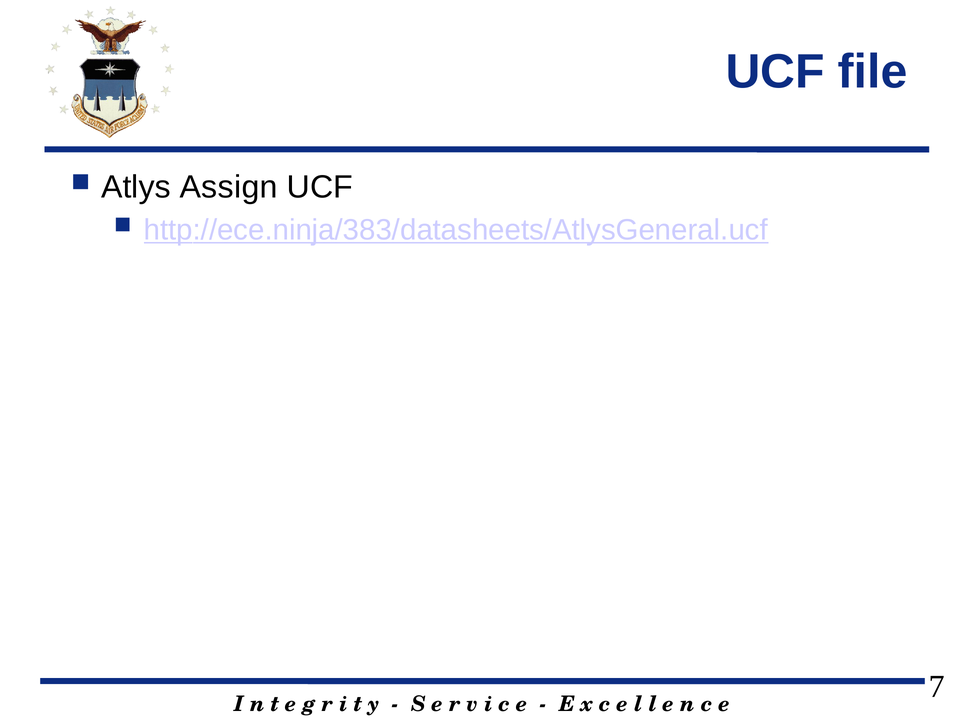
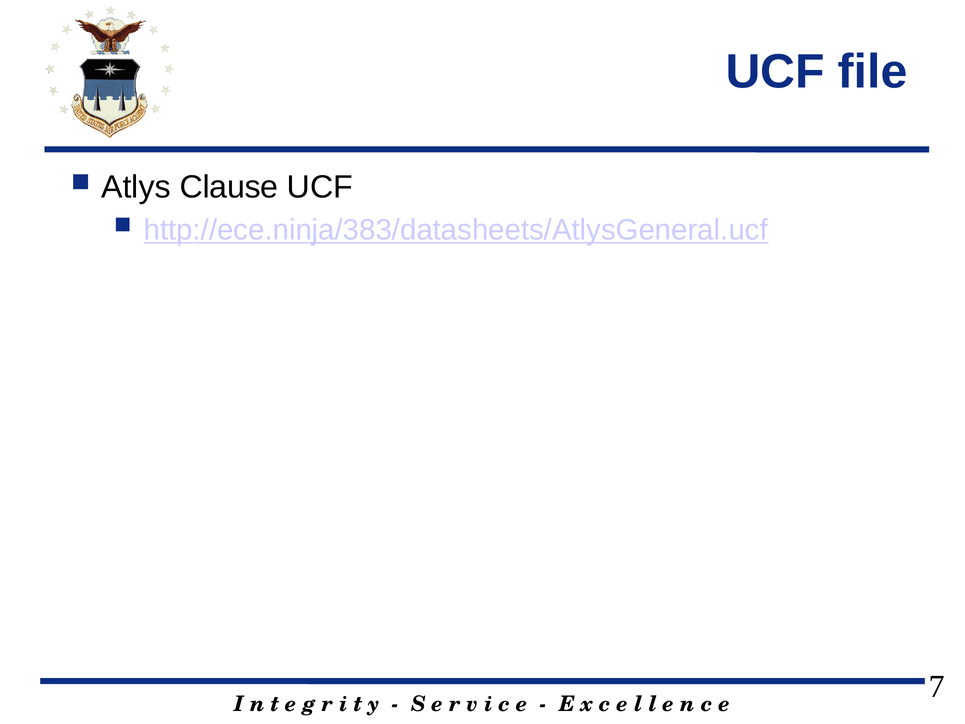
Assign: Assign -> Clause (229, 187)
